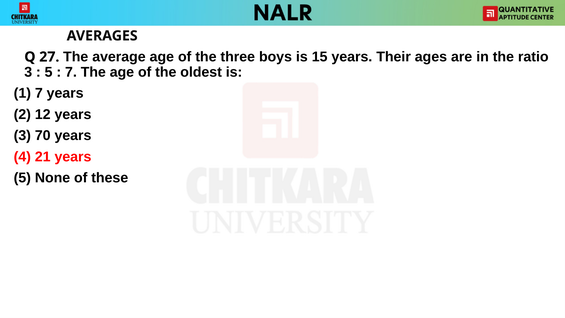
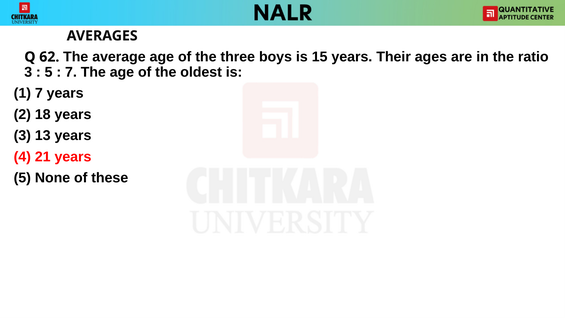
27: 27 -> 62 (49, 57)
12: 12 -> 18 (43, 114)
70: 70 -> 13 (43, 136)
